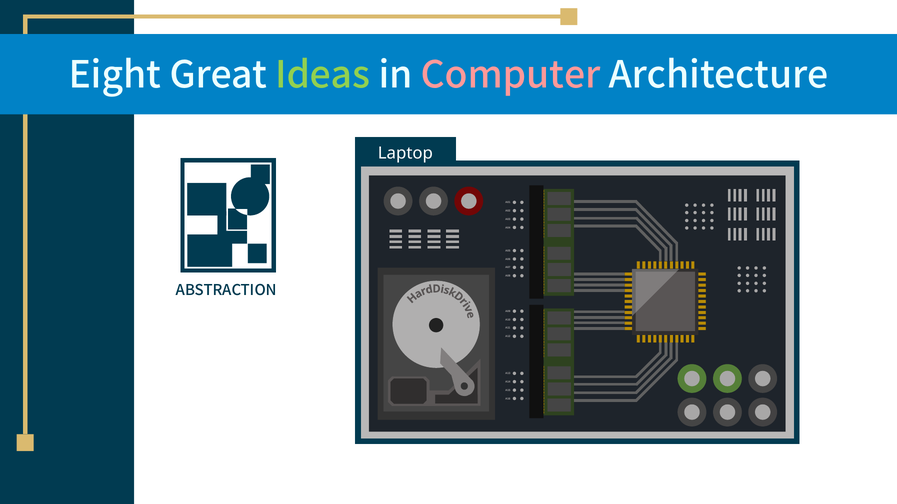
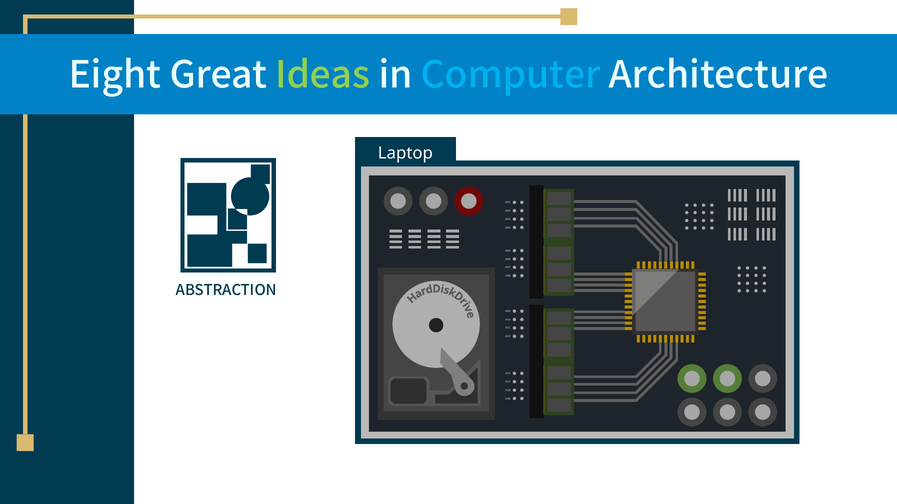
Computer colour: pink -> light blue (511, 76)
